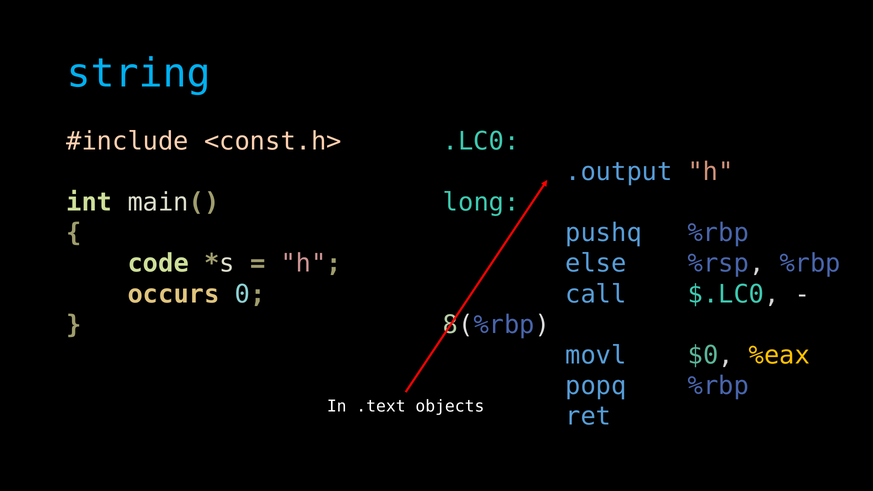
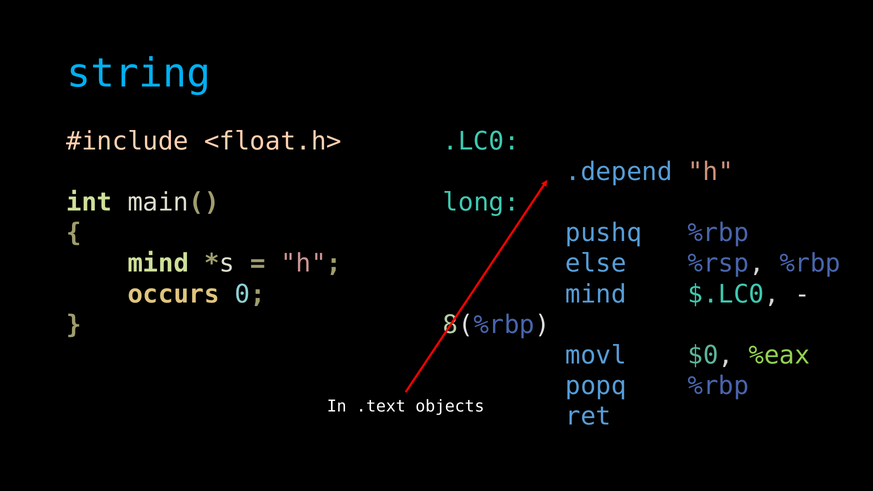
<const.h>: <const.h> -> <float.h> (273, 141)
.output: .output -> .depend (619, 172)
code: code -> mind (158, 264)
call: call -> mind (596, 294)
%eax colour: yellow -> light green (780, 355)
